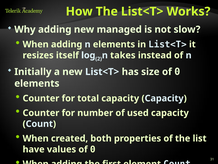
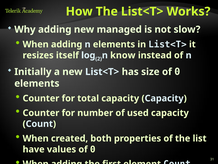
takes: takes -> know (123, 55)
